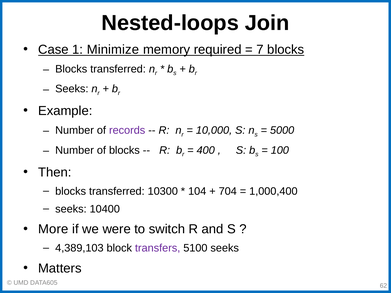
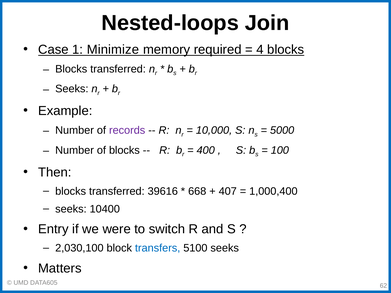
7: 7 -> 4 (260, 50)
10300: 10300 -> 39616 (163, 191)
104: 104 -> 668 (197, 191)
704: 704 -> 407 (228, 191)
More: More -> Entry (53, 229)
4,389,103: 4,389,103 -> 2,030,100 (79, 248)
transfers colour: purple -> blue (158, 248)
